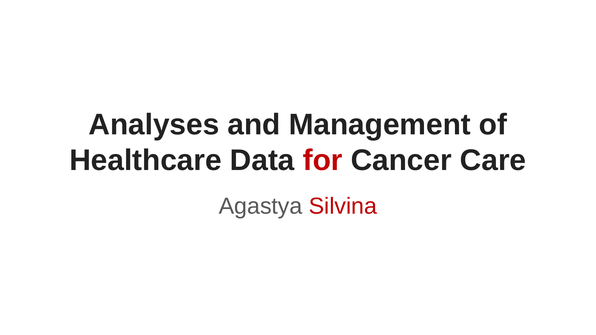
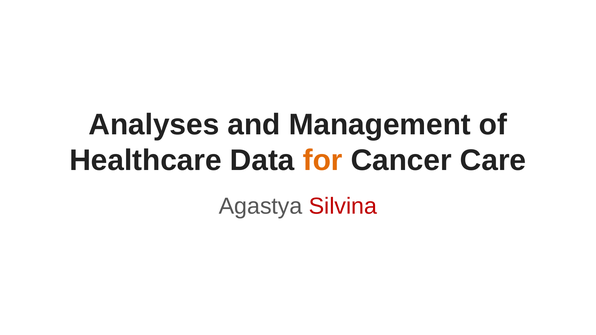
for colour: red -> orange (323, 161)
